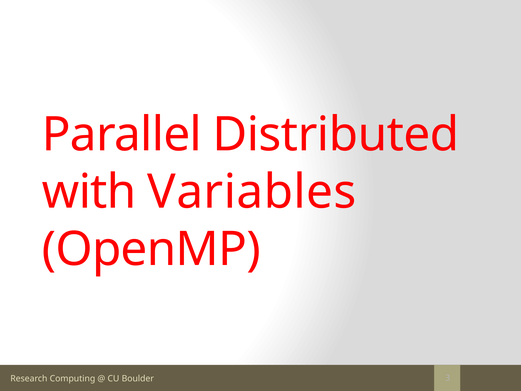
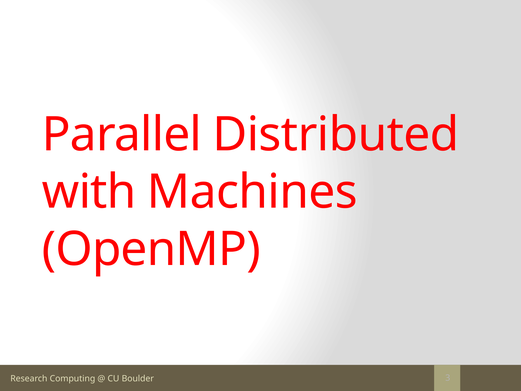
Variables: Variables -> Machines (252, 192)
